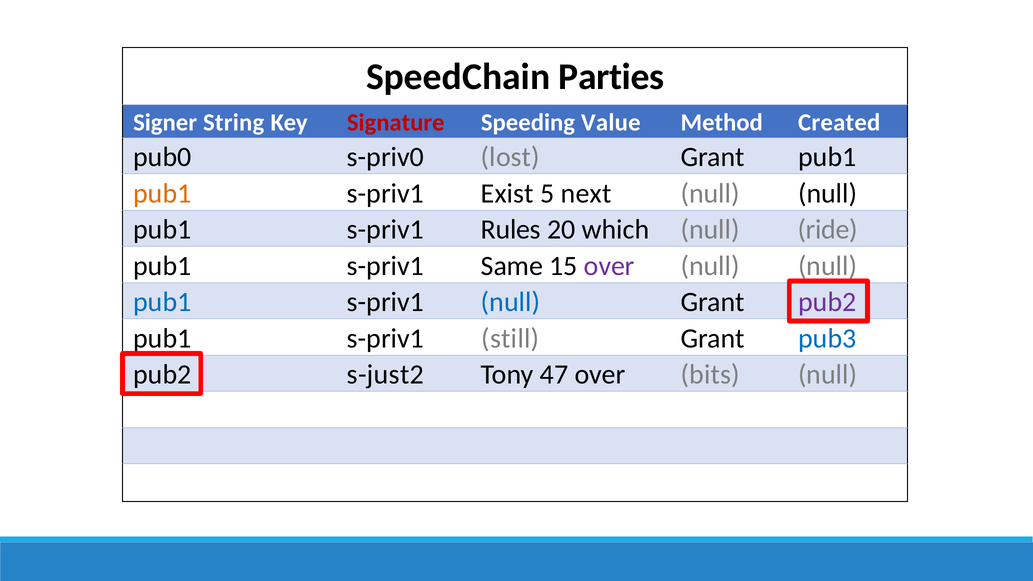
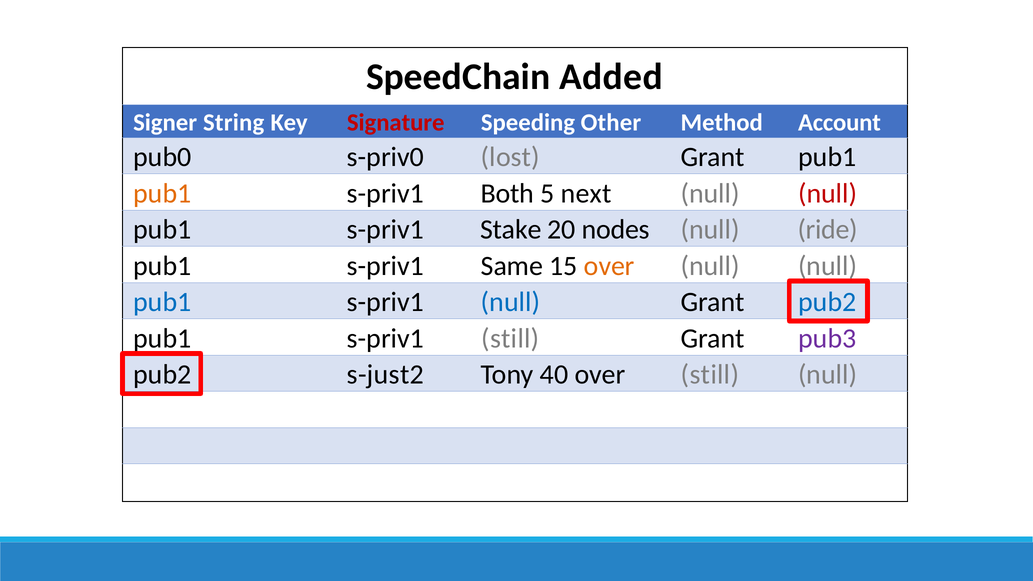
Parties: Parties -> Added (611, 77)
Value: Value -> Other (611, 123)
Created: Created -> Account (839, 123)
Exist: Exist -> Both (508, 193)
null colour: black -> red (828, 193)
Rules: Rules -> Stake (511, 230)
which: which -> nodes (616, 230)
over colour: purple -> orange (609, 266)
pub2 colour: purple -> blue (827, 302)
pub3 colour: blue -> purple (827, 338)
47: 47 -> 40 (554, 375)
over bits: bits -> still (710, 375)
